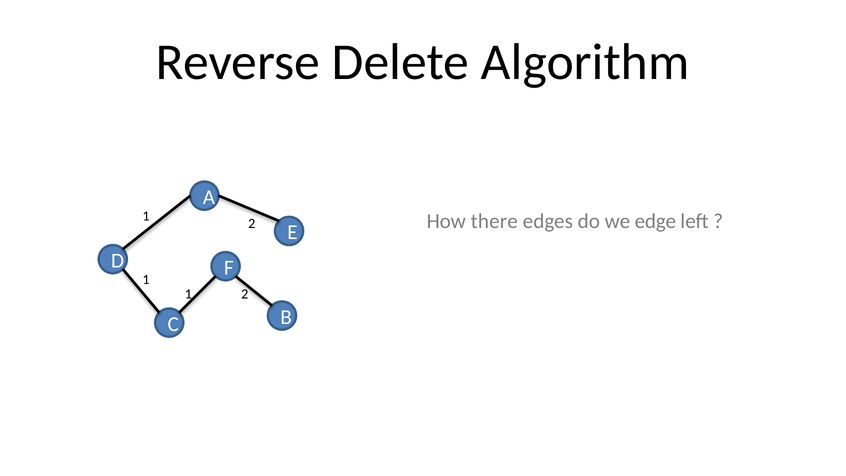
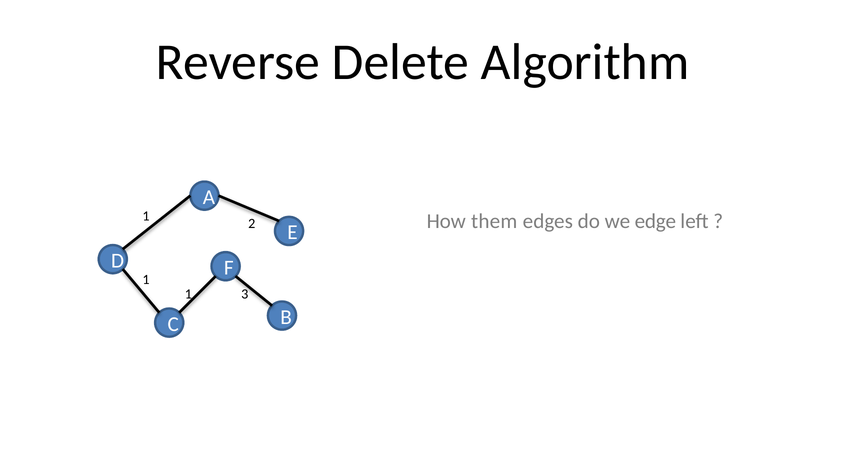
there: there -> them (494, 221)
2: 2 -> 3 (245, 294)
